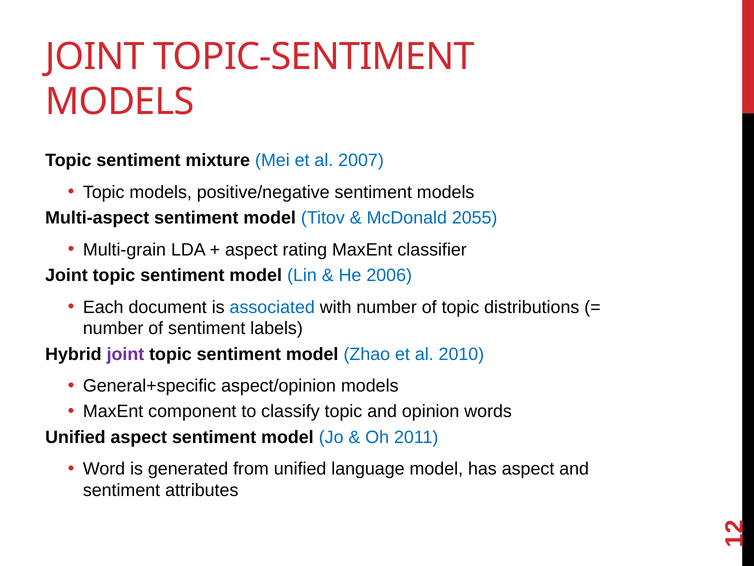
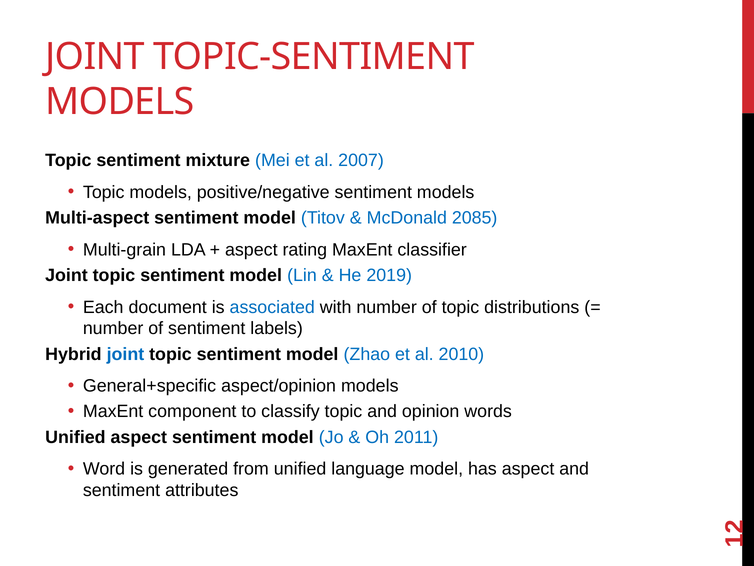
2055: 2055 -> 2085 (475, 218)
2006: 2006 -> 2019 (389, 275)
joint colour: purple -> blue (125, 354)
